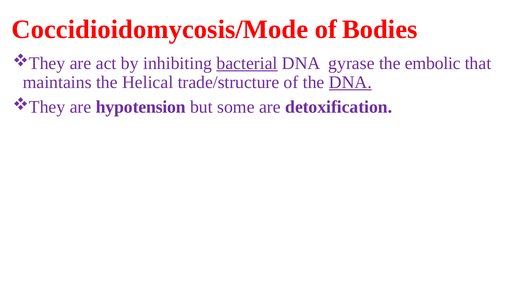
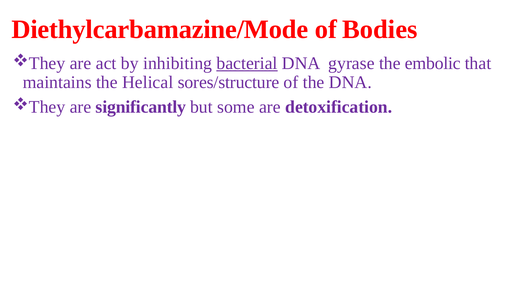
Coccidioidomycosis/Mode: Coccidioidomycosis/Mode -> Diethylcarbamazine/Mode (160, 29)
trade/structure: trade/structure -> sores/structure (229, 82)
DNA underline: present -> none (350, 82)
hypotension: hypotension -> significantly (141, 107)
